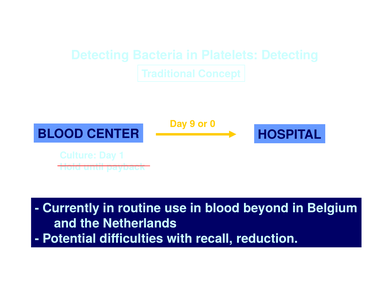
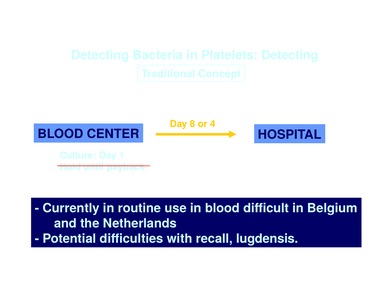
9: 9 -> 8 (193, 124)
0: 0 -> 4 (213, 124)
beyond: beyond -> difficult (266, 208)
reduction: reduction -> lugdensis (267, 239)
